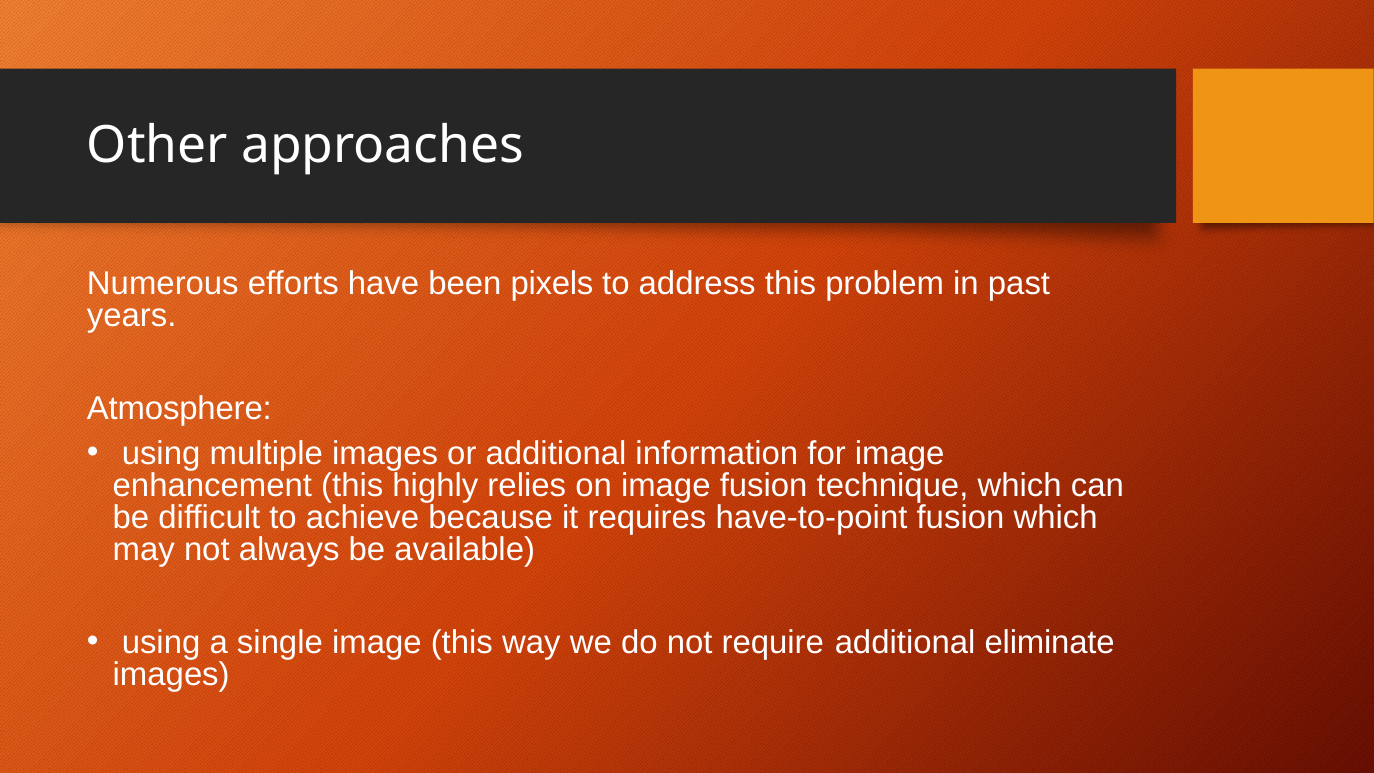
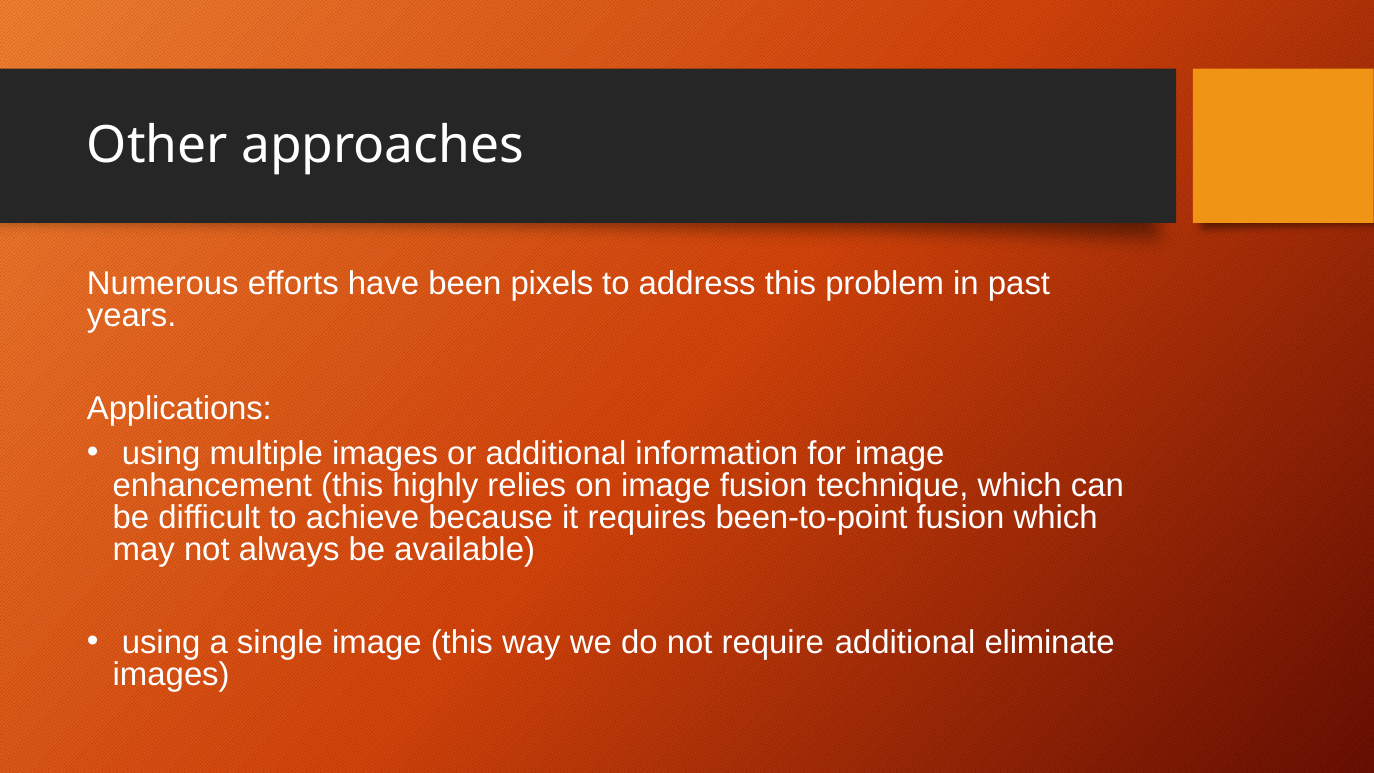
Atmosphere: Atmosphere -> Applications (179, 408)
have-to-point: have-to-point -> been-to-point (812, 517)
